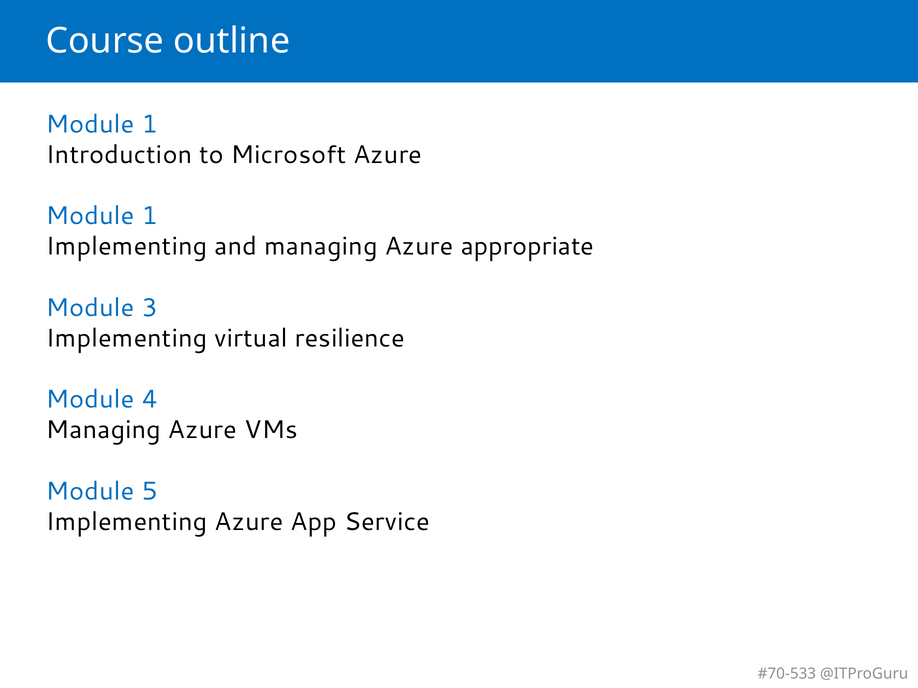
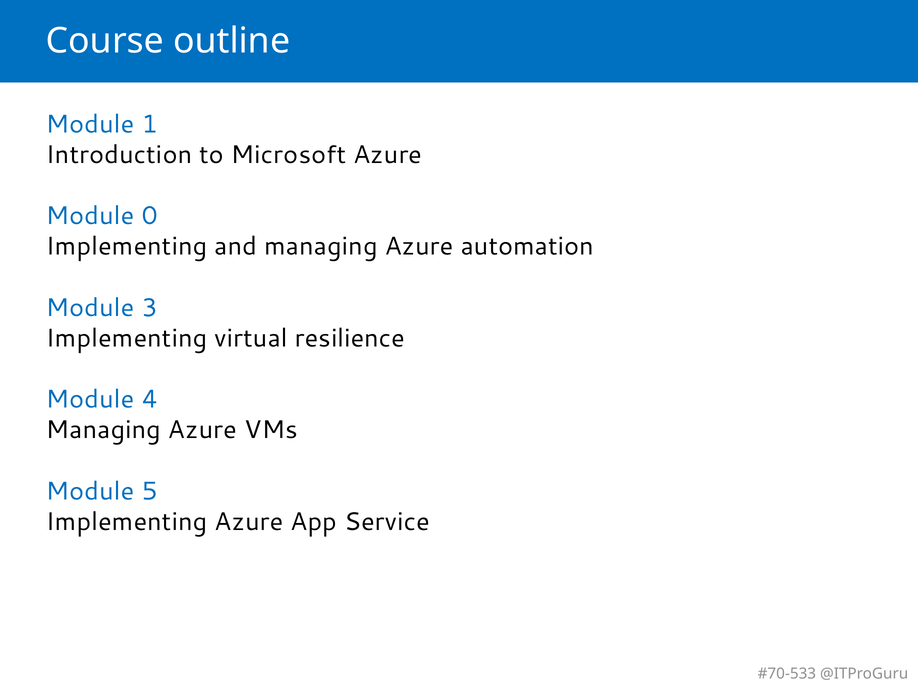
1: 1 -> 0 (150, 216)
appropriate: appropriate -> automation (527, 247)
